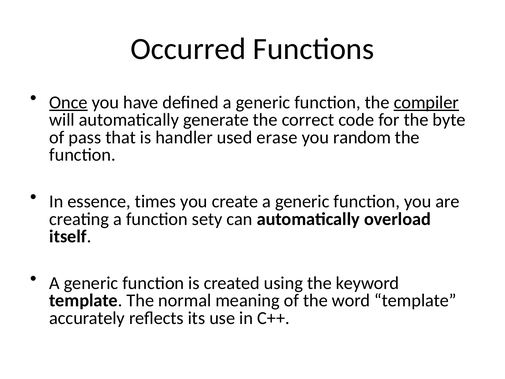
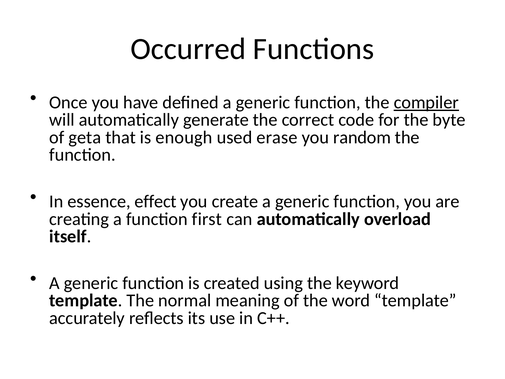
Once underline: present -> none (68, 102)
pass: pass -> geta (85, 137)
handler: handler -> enough (184, 137)
times: times -> effect (156, 201)
sety: sety -> first (207, 219)
